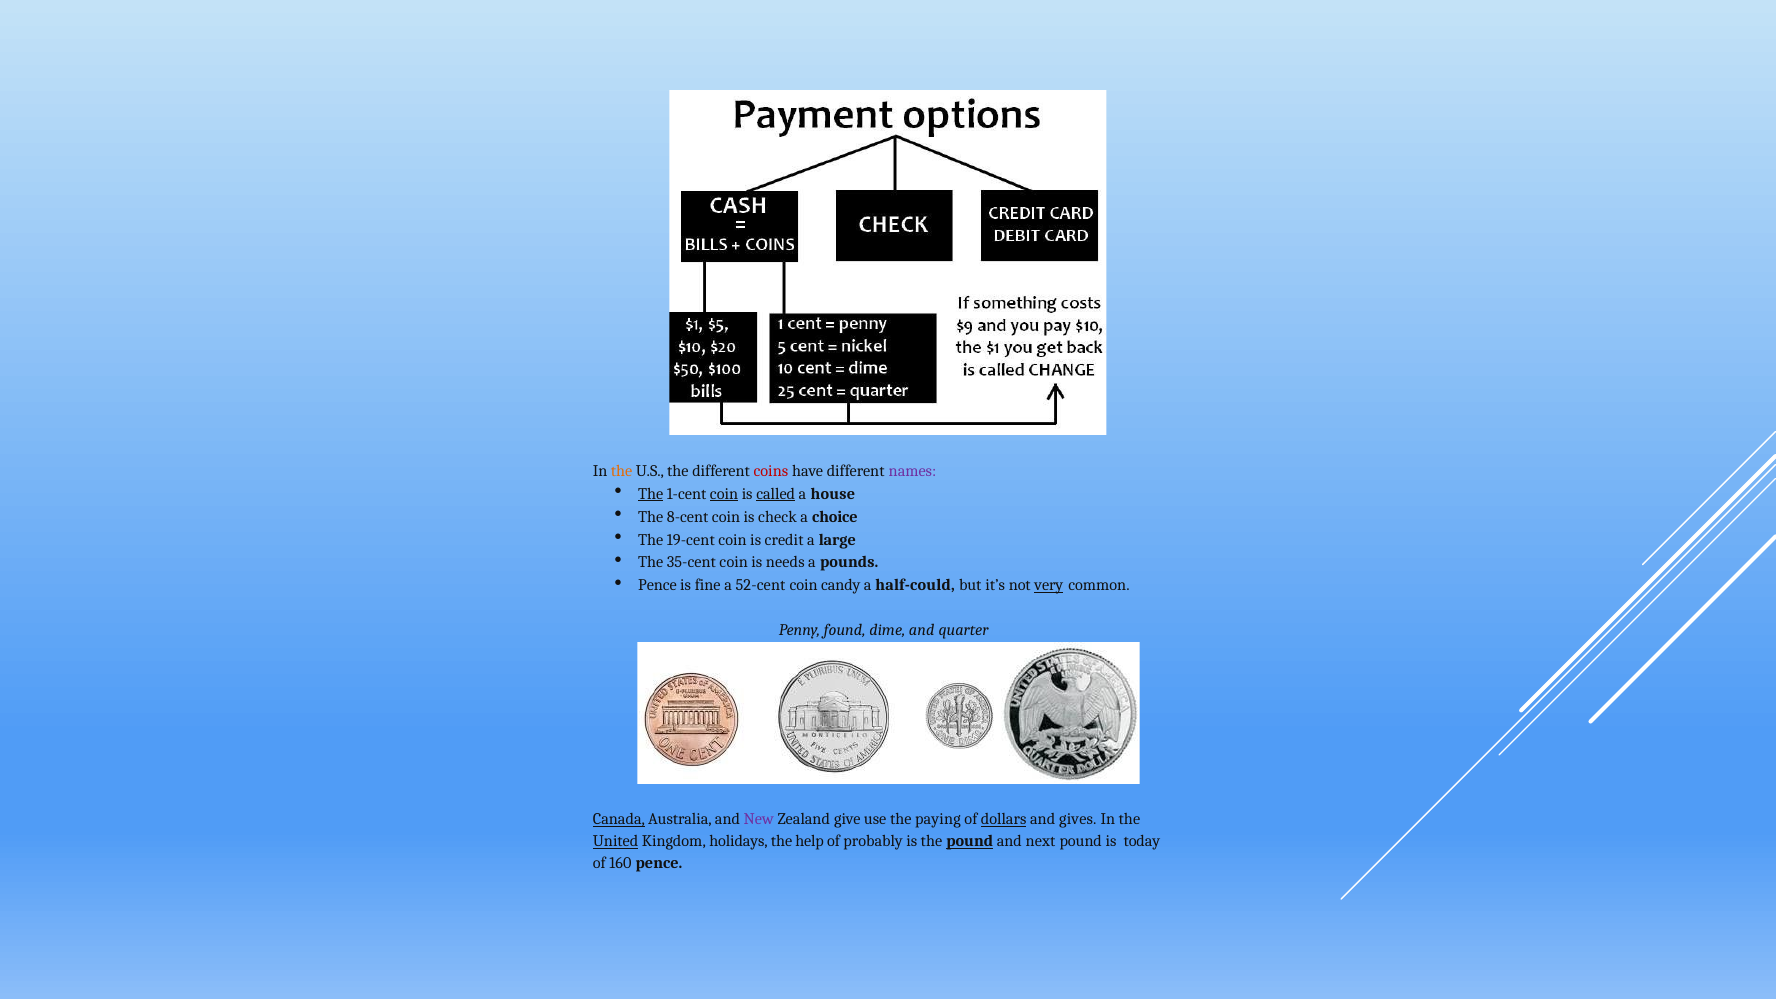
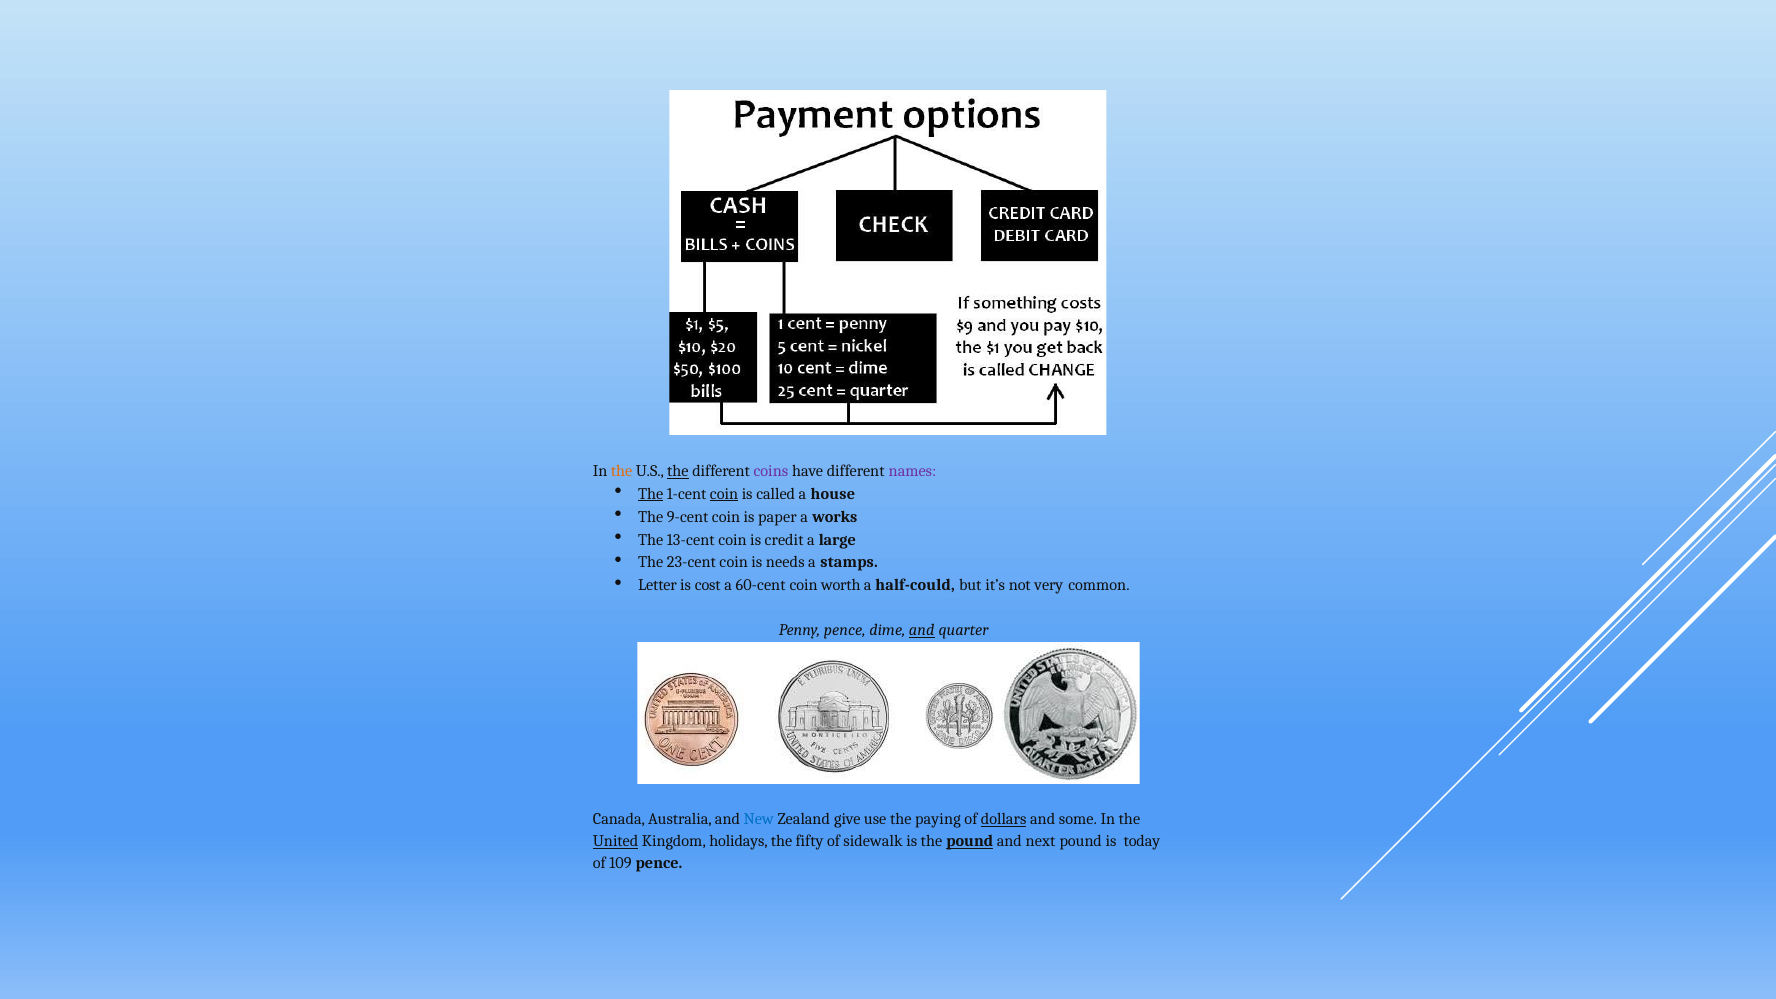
the underline: none -> present (678, 471)
coins colour: red -> purple (771, 471)
called underline: present -> none (776, 494)
8-cent: 8-cent -> 9-cent (688, 517)
check: check -> paper (777, 517)
choice: choice -> works (835, 517)
19-cent: 19-cent -> 13-cent (691, 540)
35-cent: 35-cent -> 23-cent (691, 563)
pounds: pounds -> stamps (849, 563)
Pence: Pence -> Letter (658, 585)
fine: fine -> cost (708, 585)
52-cent: 52-cent -> 60-cent (761, 585)
candy: candy -> worth (841, 585)
very underline: present -> none (1049, 585)
Penny found: found -> pence (845, 631)
and underline: none -> present (922, 631)
Canada underline: present -> none (619, 819)
New colour: purple -> blue (759, 819)
gives: gives -> some (1078, 819)
help: help -> fifty (810, 841)
probably: probably -> sidewalk (873, 841)
160: 160 -> 109 (620, 863)
